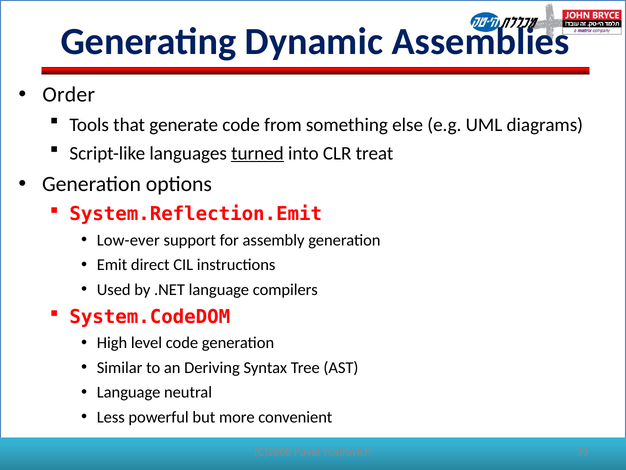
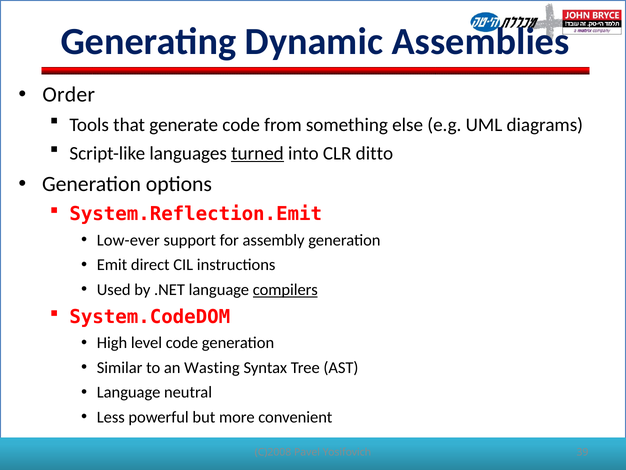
treat: treat -> ditto (374, 153)
compilers underline: none -> present (285, 289)
Deriving: Deriving -> Wasting (212, 367)
